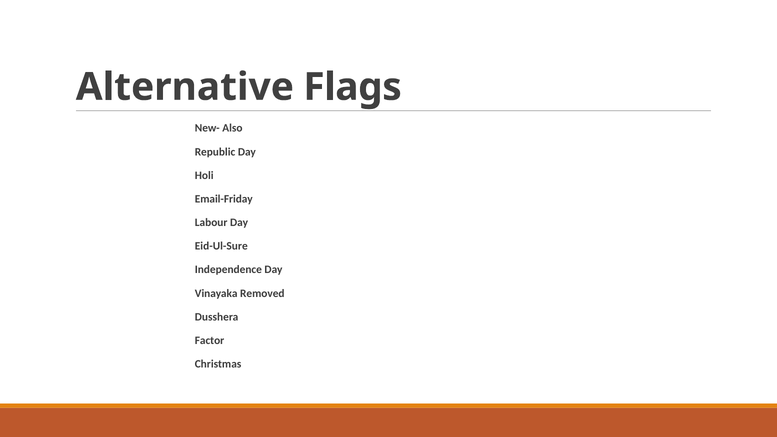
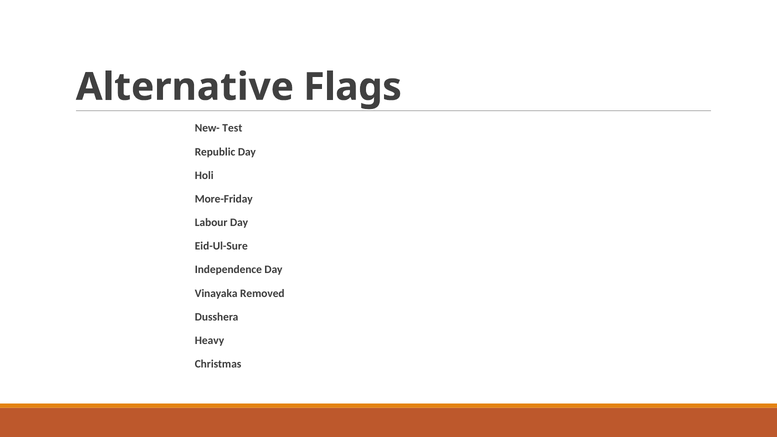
Also: Also -> Test (232, 128)
Email-Friday: Email-Friday -> More-Friday (224, 199)
Factor: Factor -> Heavy (209, 341)
